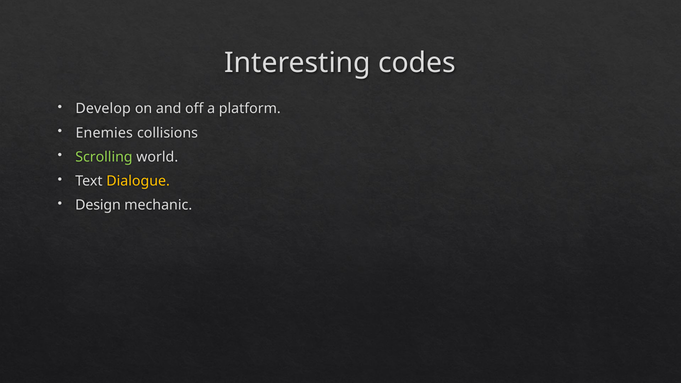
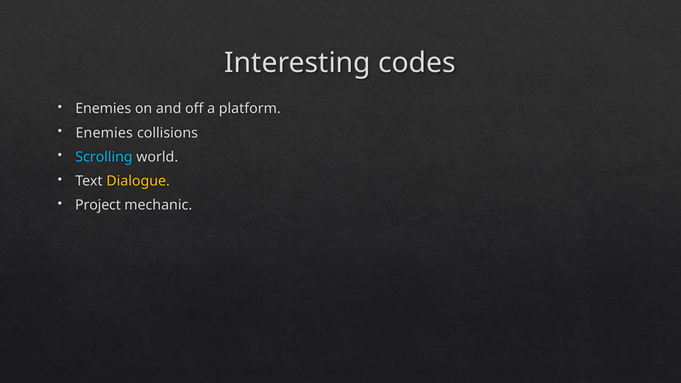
Develop: Develop -> Enemies (103, 109)
Scrolling colour: light green -> light blue (104, 157)
Design: Design -> Project (98, 205)
